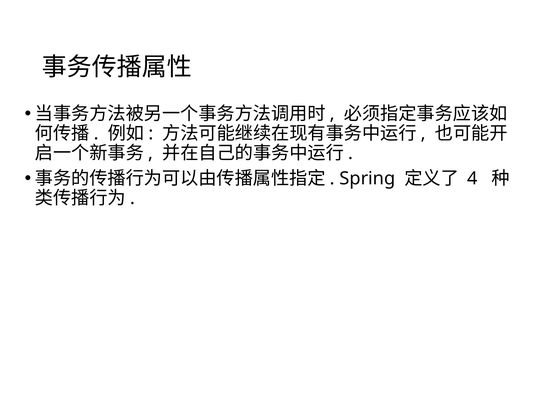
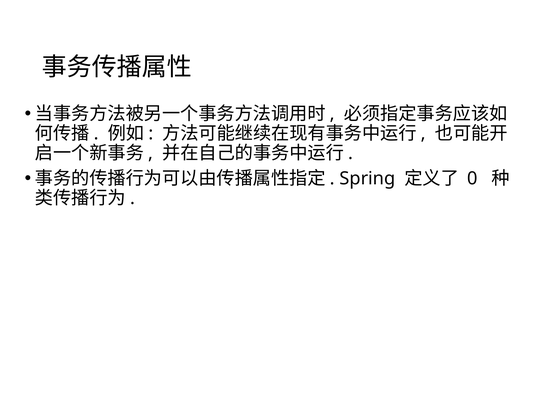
4: 4 -> 0 (472, 178)
